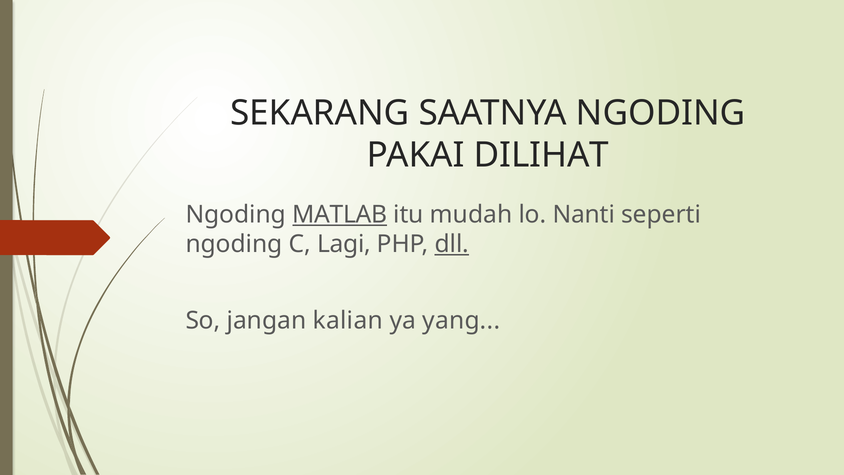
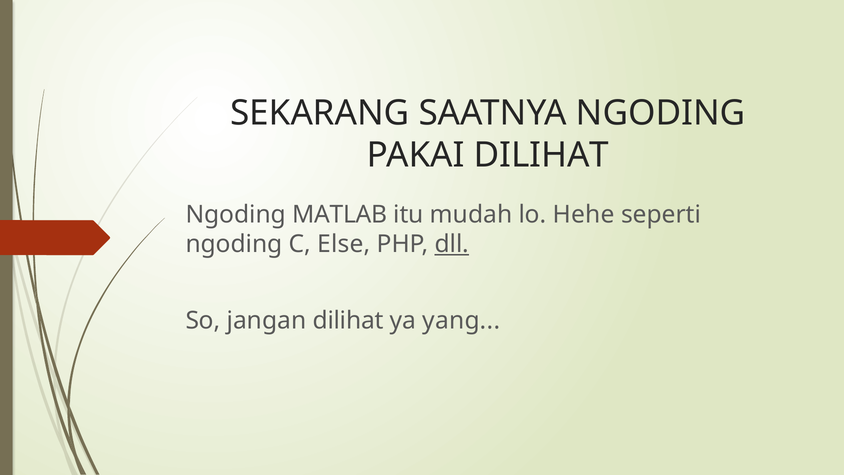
MATLAB underline: present -> none (340, 214)
Nanti: Nanti -> Hehe (584, 214)
Lagi: Lagi -> Else (344, 244)
jangan kalian: kalian -> dilihat (348, 320)
